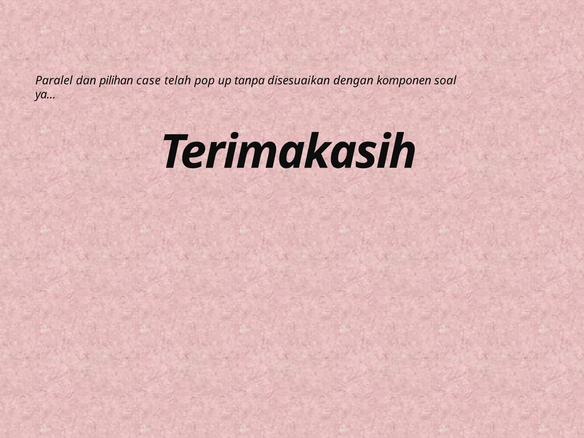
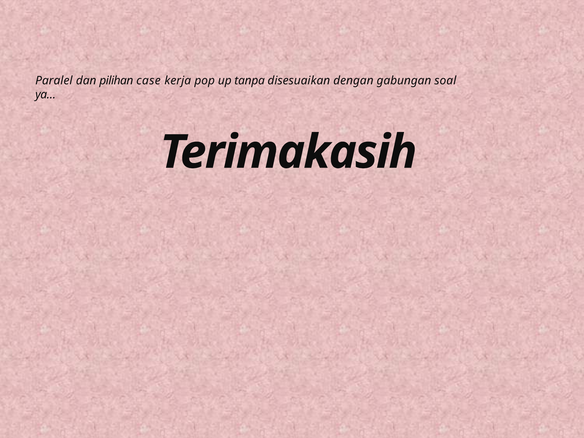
telah: telah -> kerja (178, 81)
komponen: komponen -> gabungan (404, 81)
